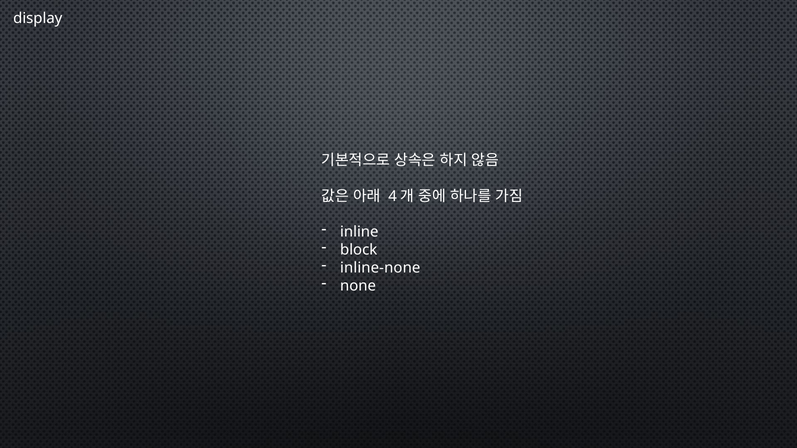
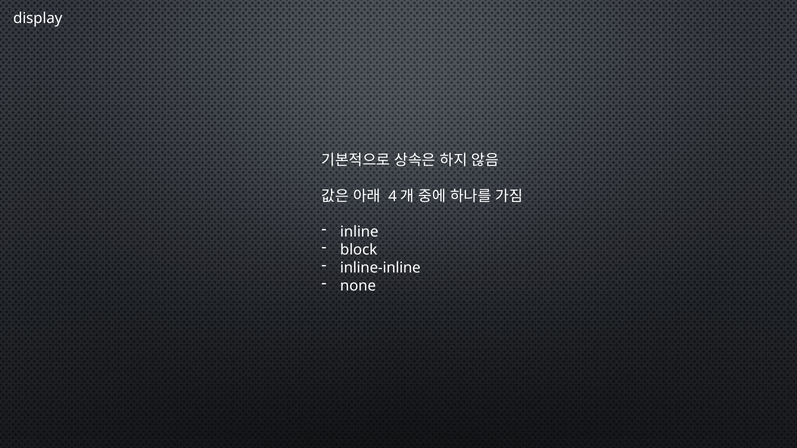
inline-none: inline-none -> inline-inline (380, 268)
